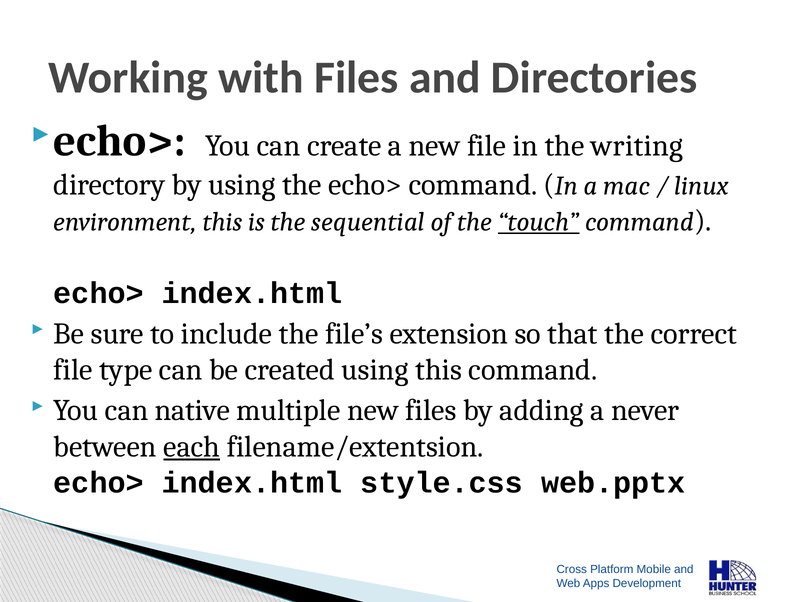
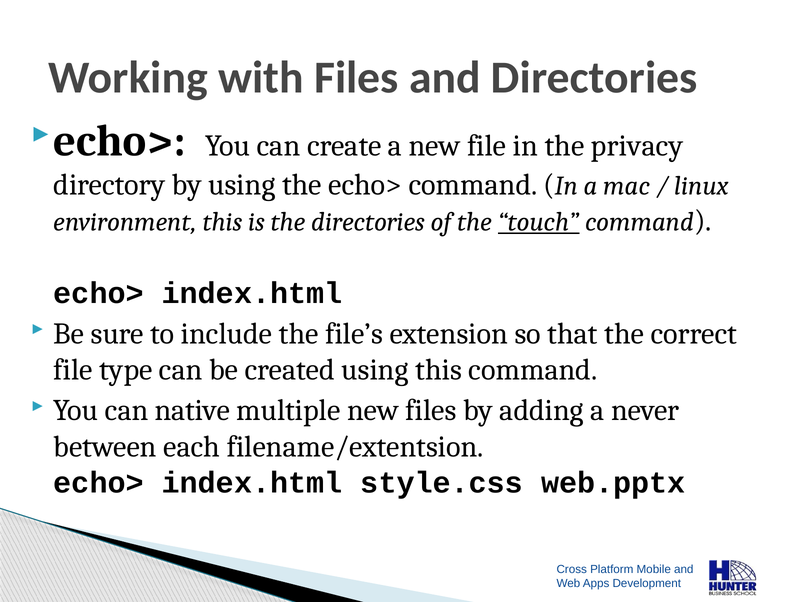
writing: writing -> privacy (637, 146)
the sequential: sequential -> directories (368, 222)
each underline: present -> none (192, 447)
